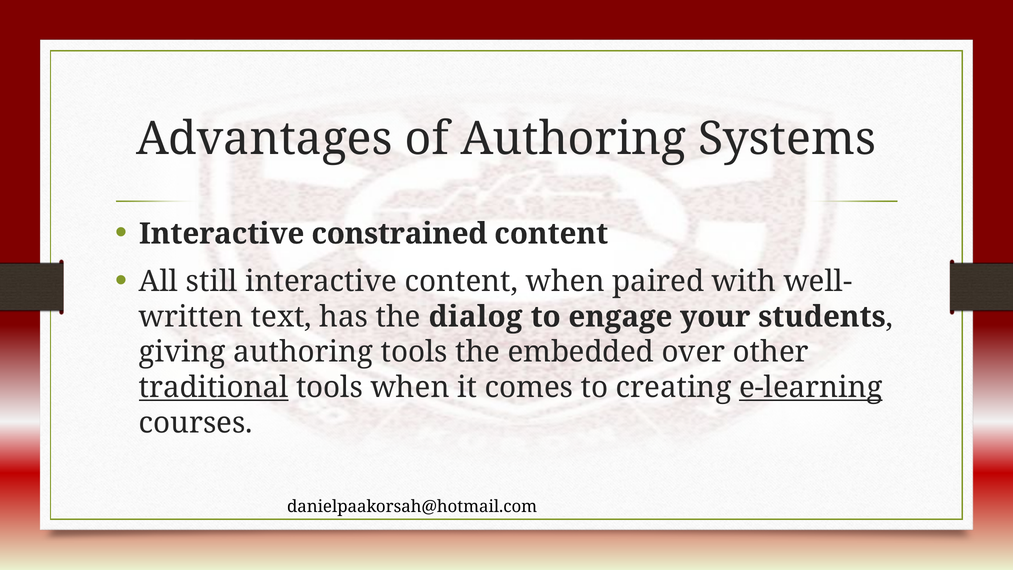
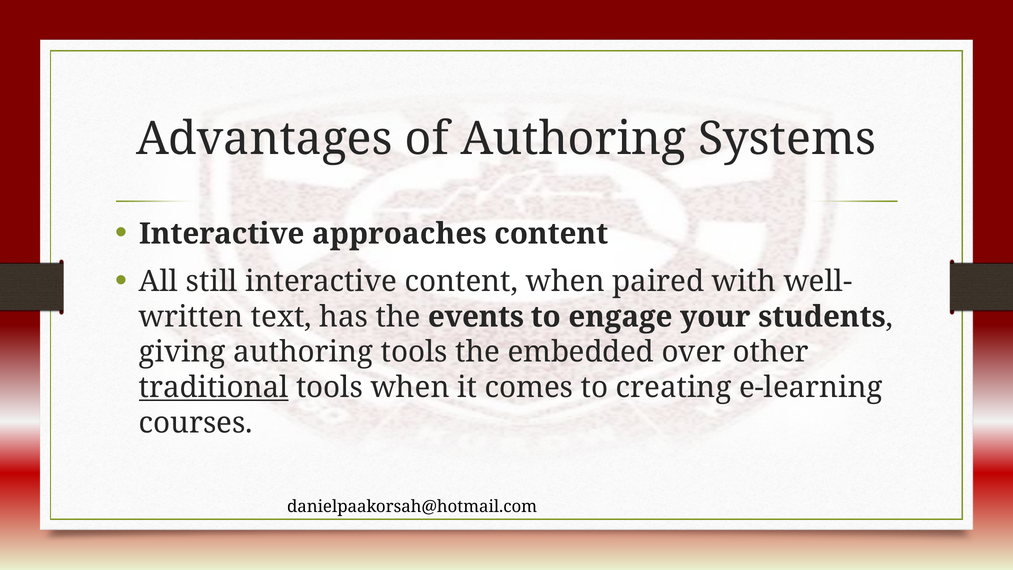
constrained: constrained -> approaches (399, 234)
dialog: dialog -> events (476, 317)
e-learning underline: present -> none (811, 387)
